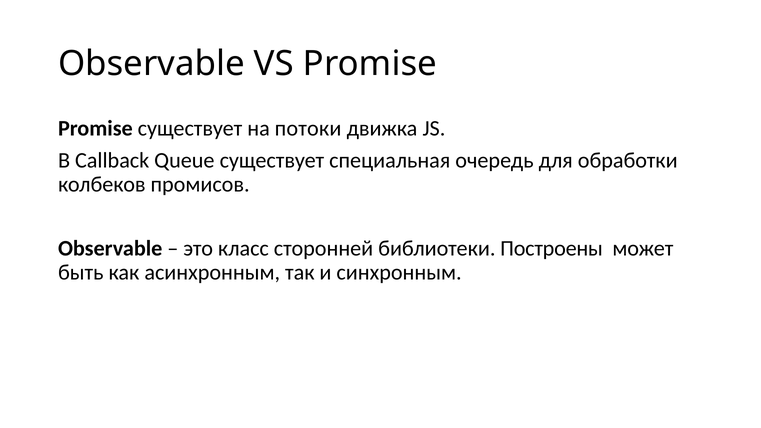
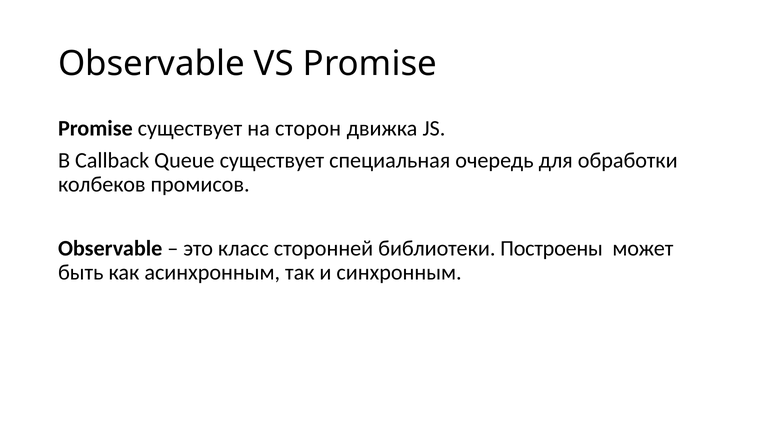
потоки: потоки -> сторон (308, 129)
